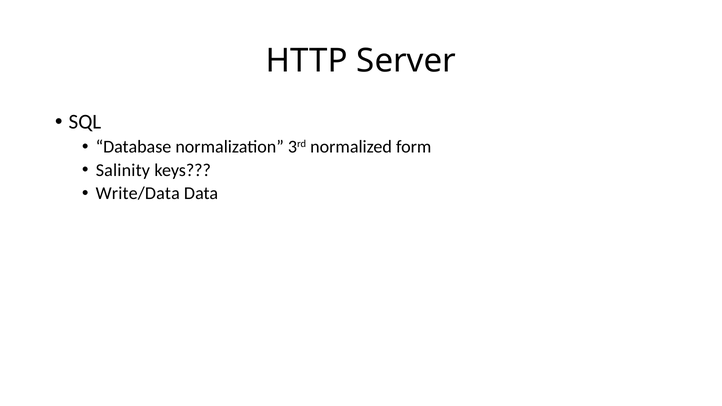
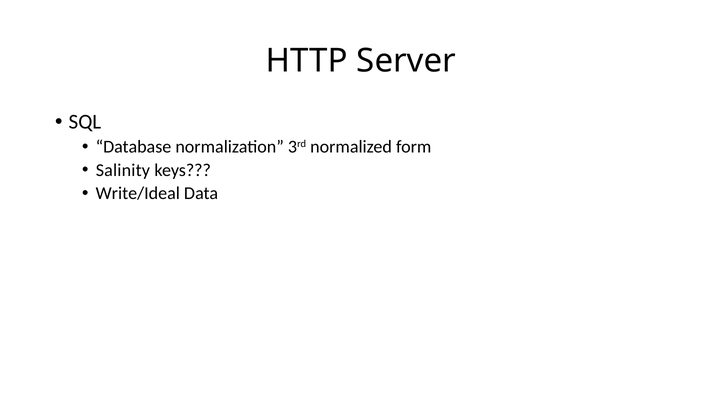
Write/Data: Write/Data -> Write/Ideal (138, 193)
